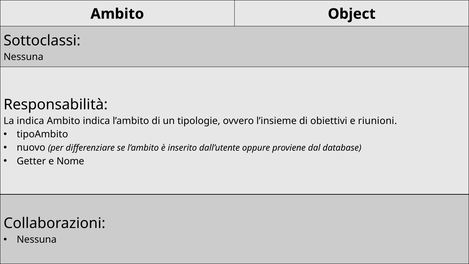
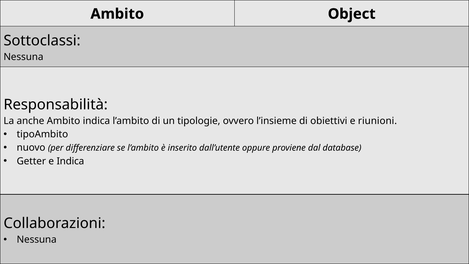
La indica: indica -> anche (30, 121)
e Nome: Nome -> Indica (70, 161)
